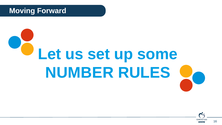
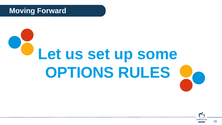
NUMBER: NUMBER -> OPTIONS (80, 73)
